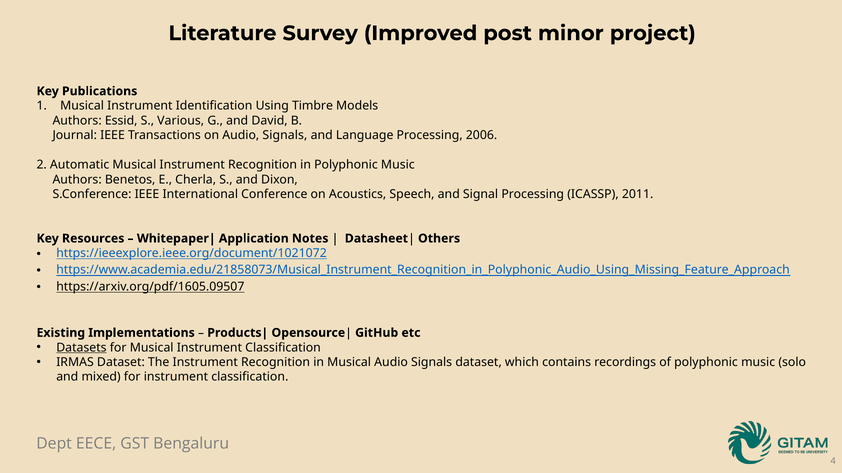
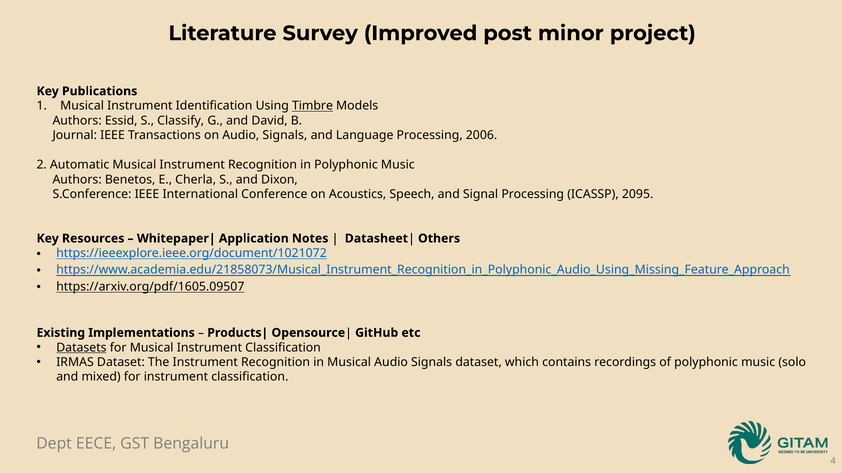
Timbre underline: none -> present (312, 106)
Various: Various -> Classify (181, 121)
2011: 2011 -> 2095 (638, 195)
